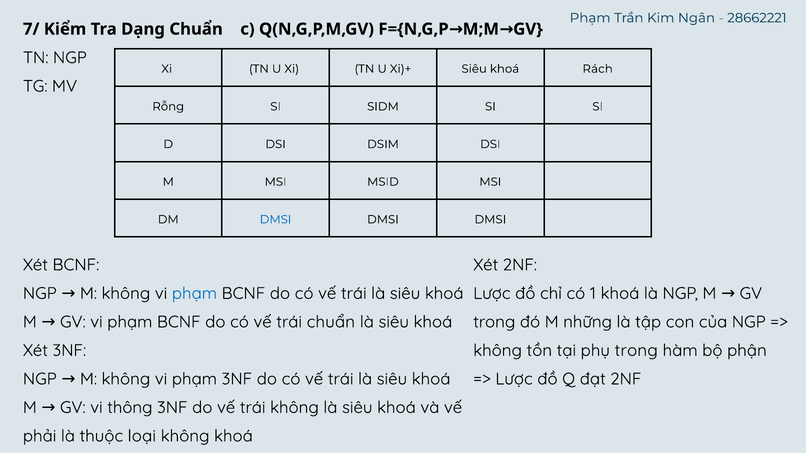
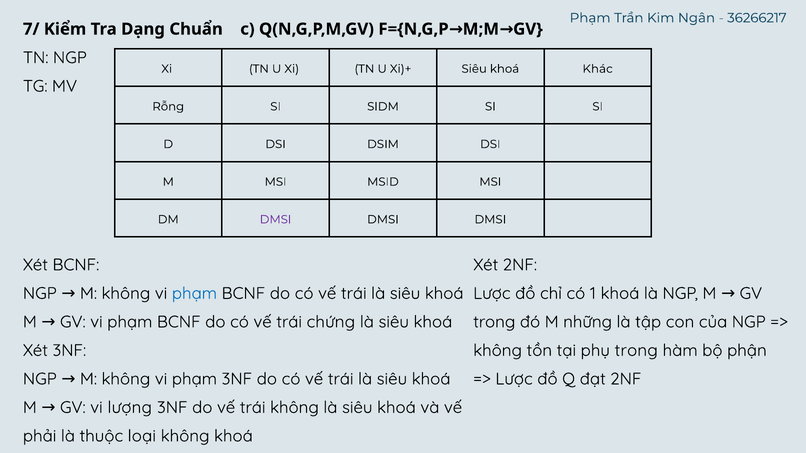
28662221: 28662221 -> 36266217 (757, 18)
Rách: Rách -> Khác (598, 69)
DMSI colour: blue -> purple (276, 220)
trái chuẩn: chuẩn -> chứng (331, 322)
thông: thông -> lượng (130, 408)
